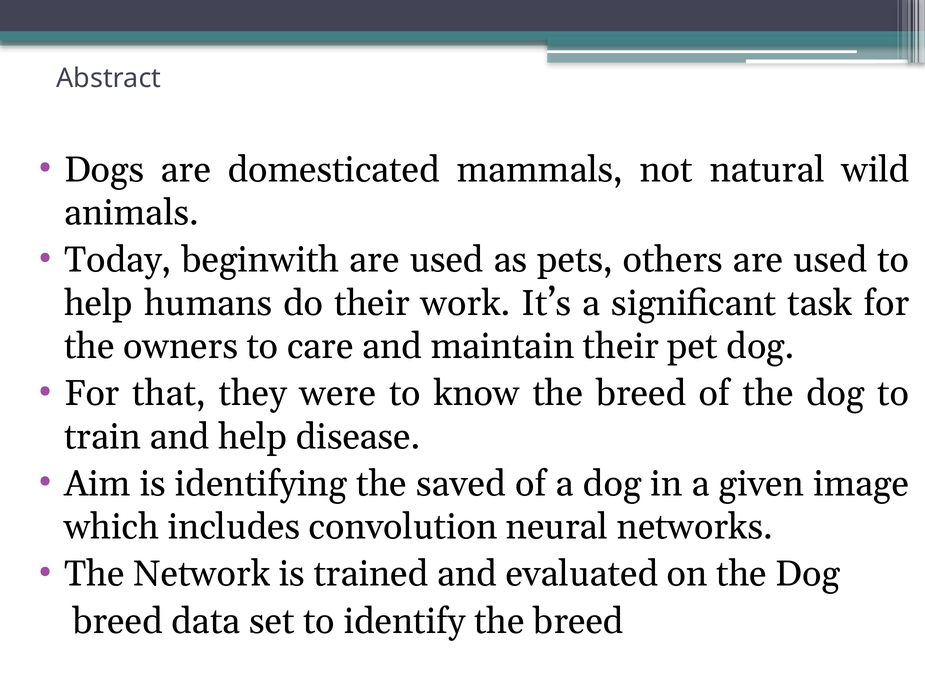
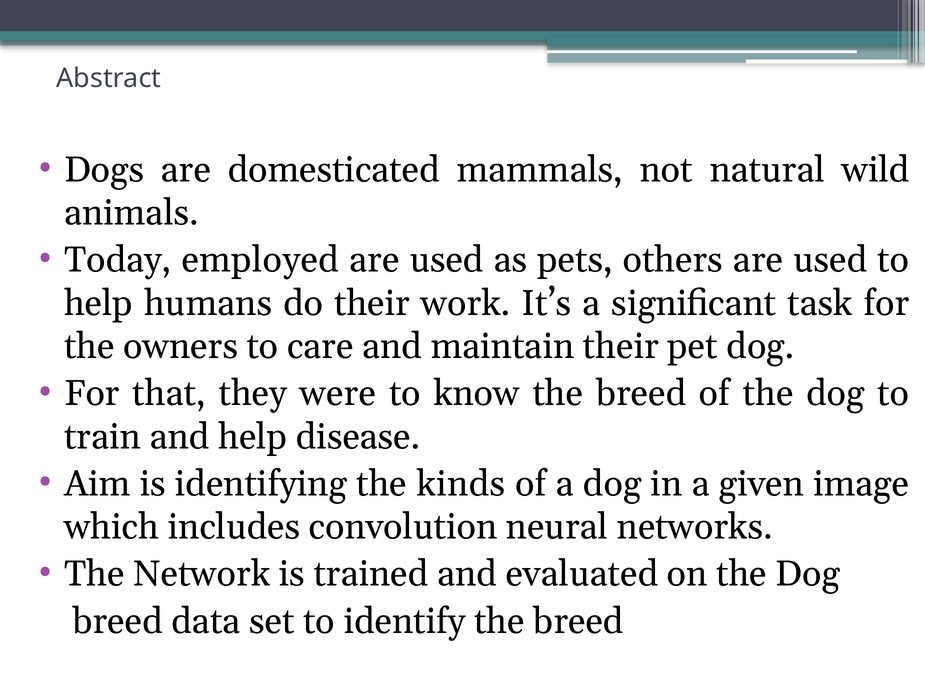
beginwith: beginwith -> employed (260, 260)
saved: saved -> kinds (461, 484)
